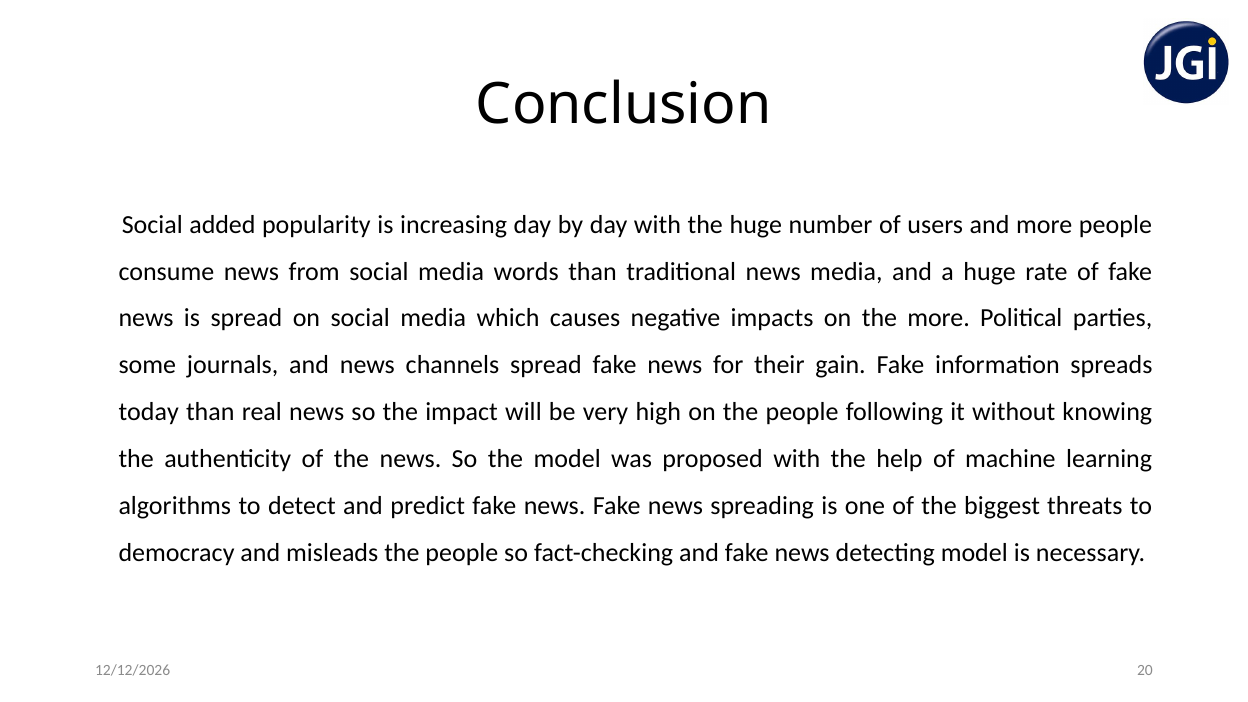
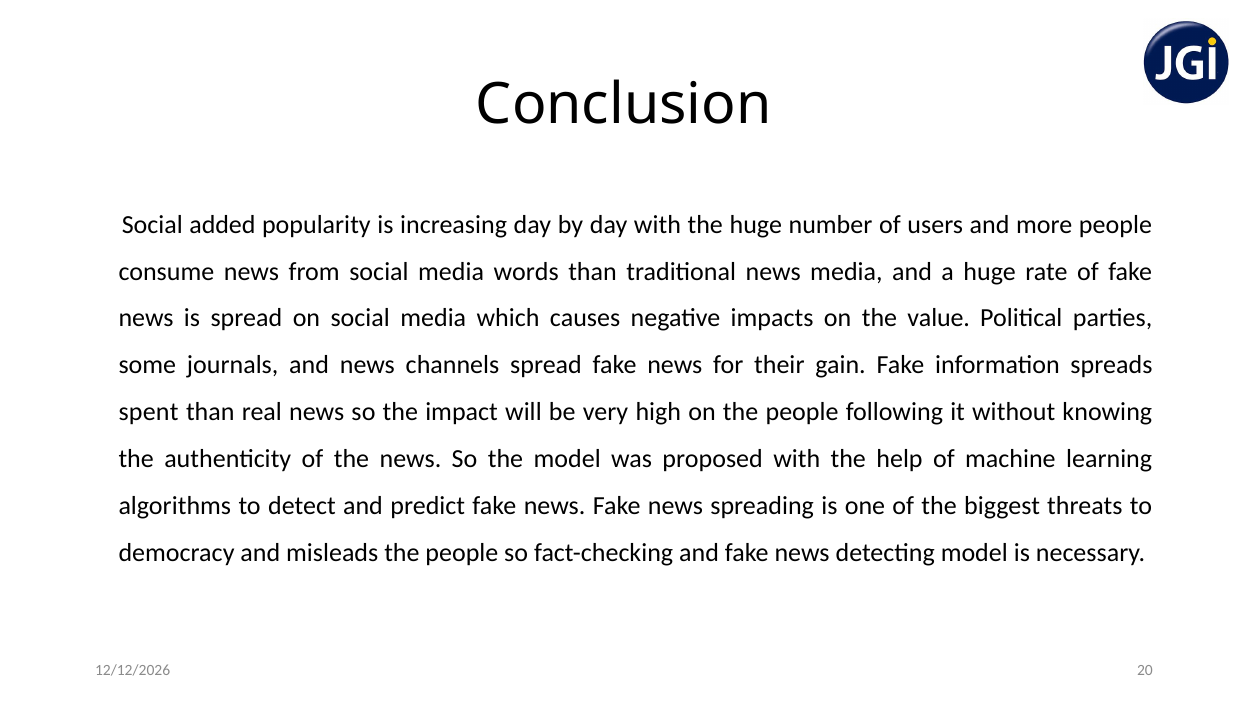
the more: more -> value (939, 318)
today: today -> spent (149, 412)
